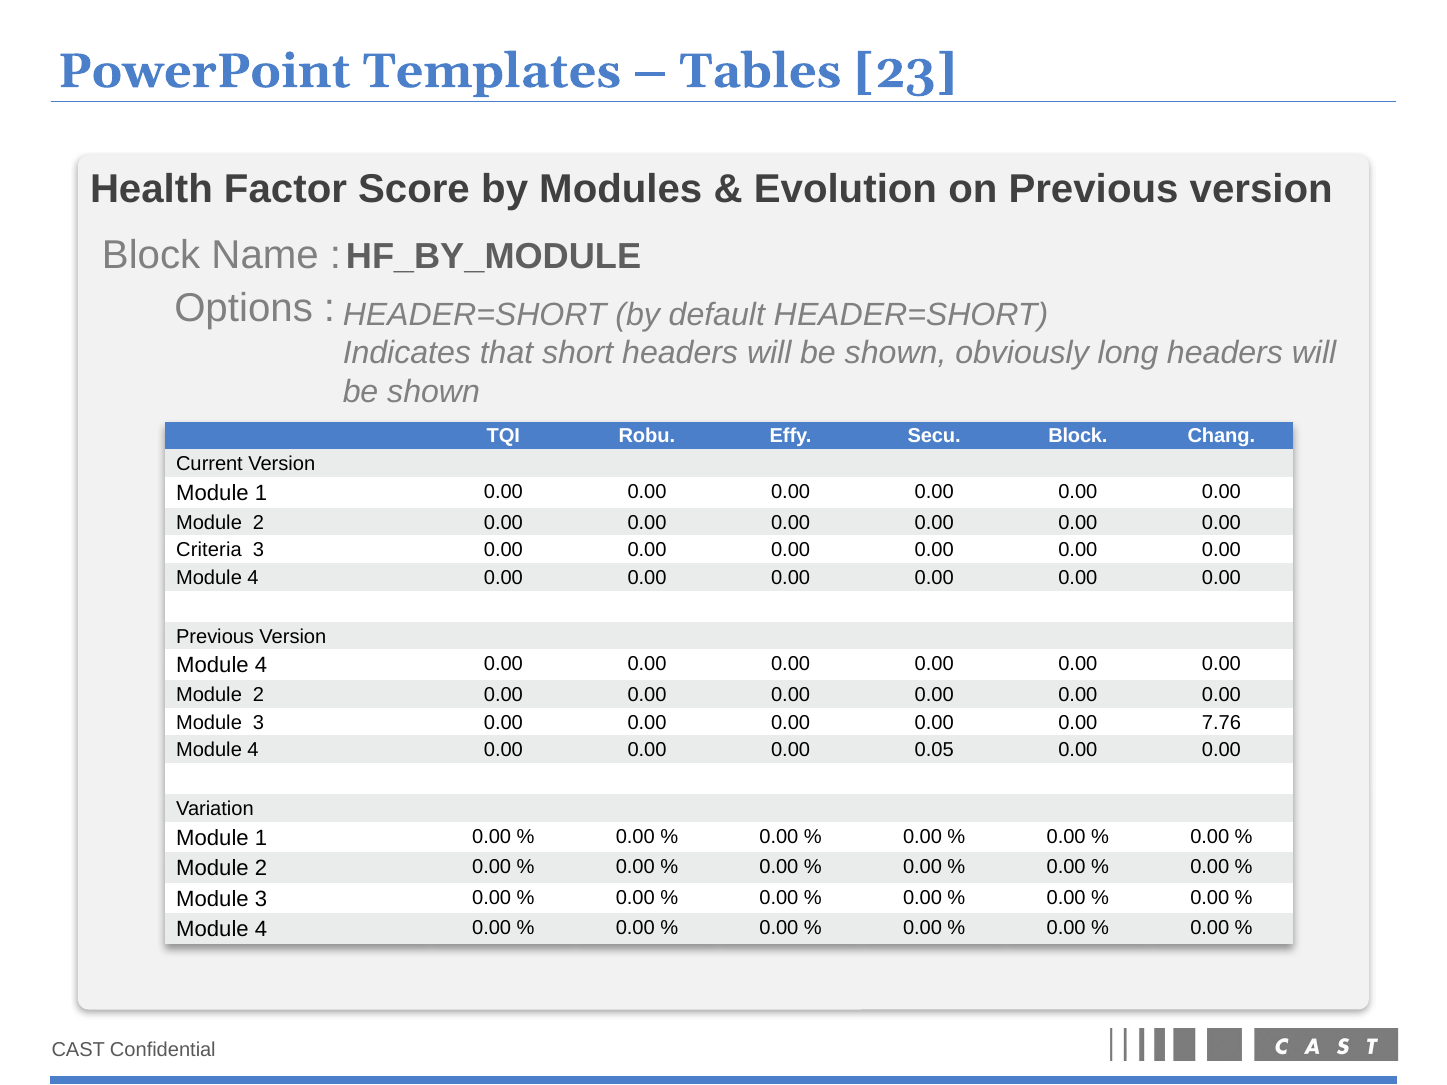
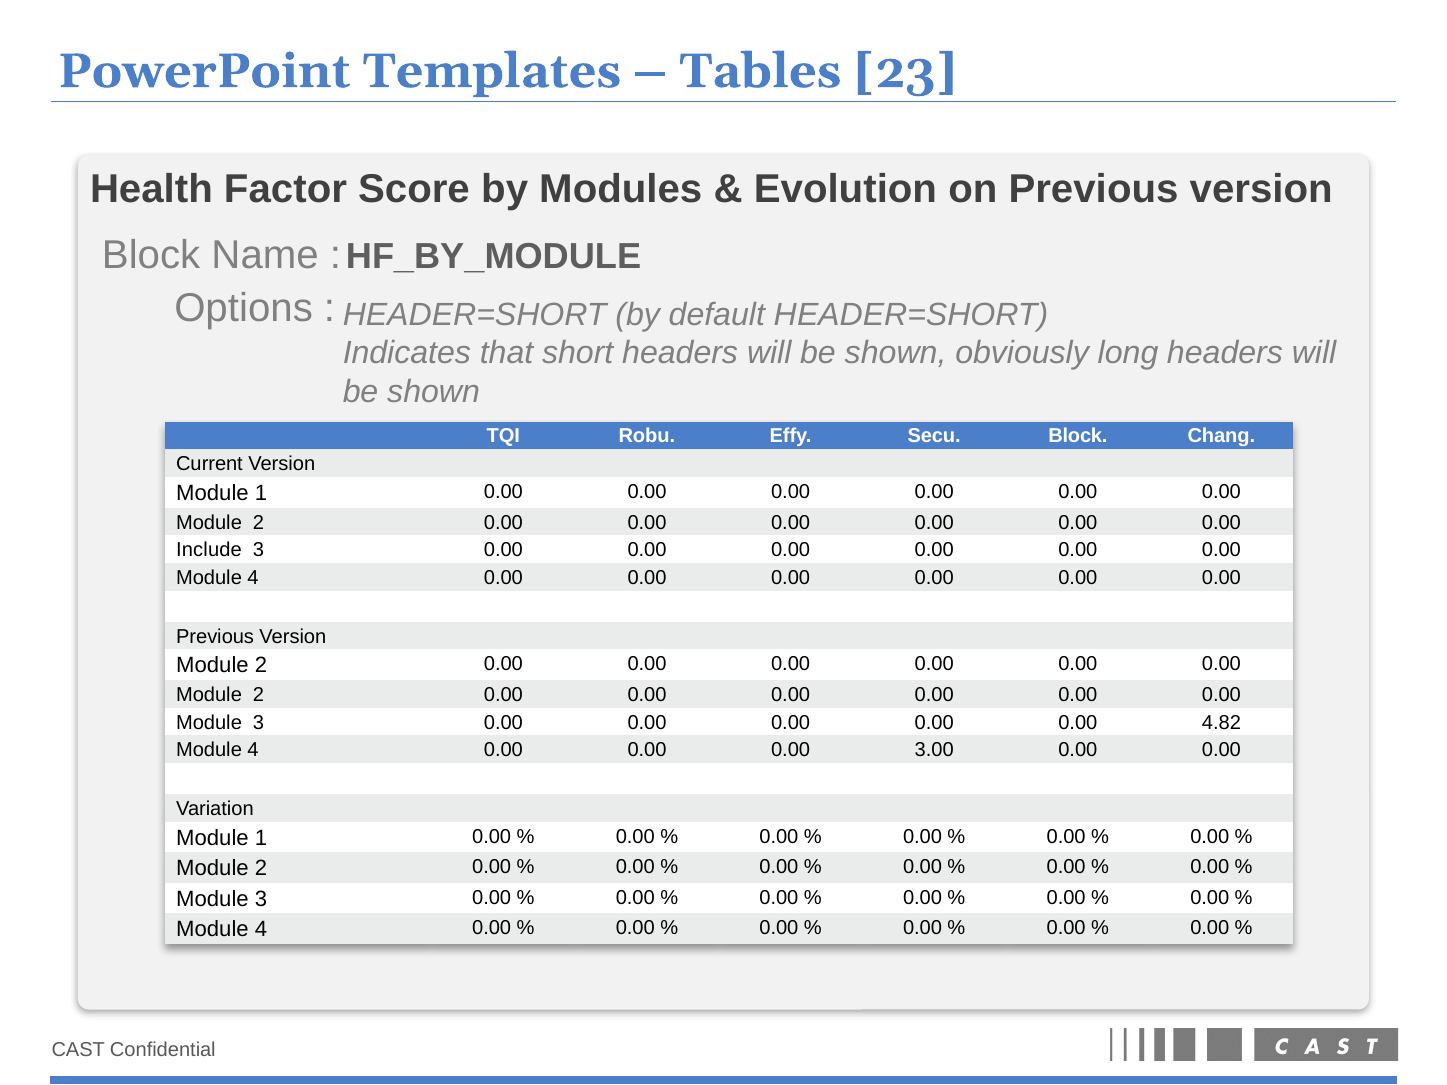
Criteria: Criteria -> Include (209, 550)
4: 4 -> 2 (261, 666)
7.76: 7.76 -> 4.82 (1221, 723)
0.05: 0.05 -> 3.00 (934, 750)
